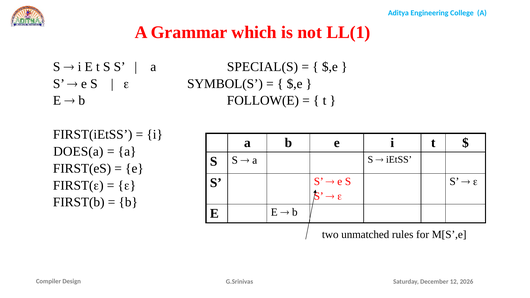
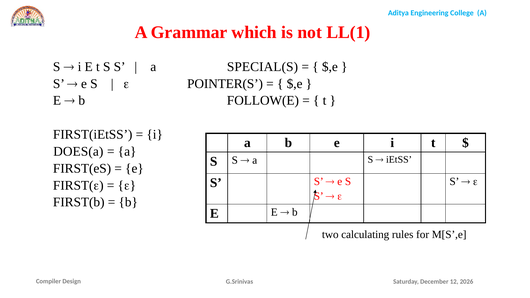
SYMBOL(S: SYMBOL(S -> POINTER(S (225, 84)
unmatched: unmatched -> calculating (365, 235)
